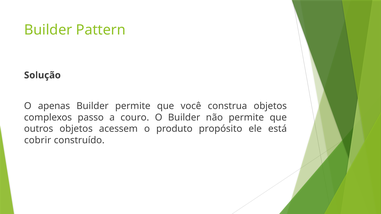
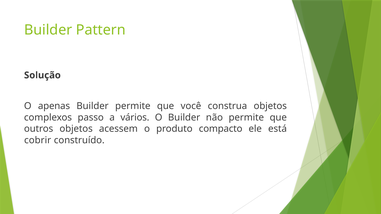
couro: couro -> vários (135, 118)
propósito: propósito -> compacto (221, 129)
